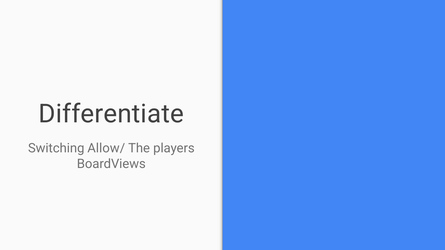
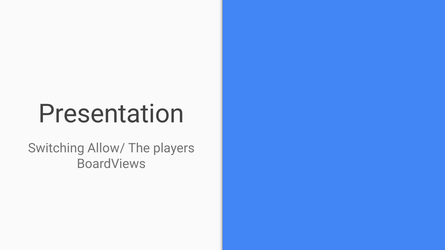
Differentiate: Differentiate -> Presentation (111, 114)
